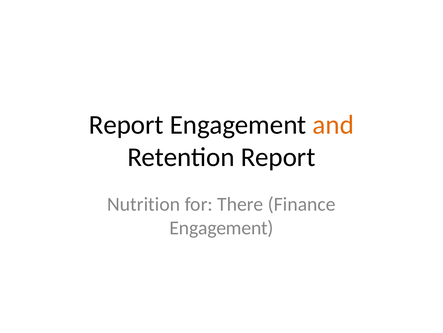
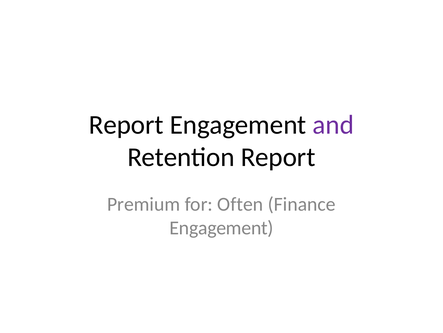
and colour: orange -> purple (333, 124)
Nutrition: Nutrition -> Premium (144, 204)
There: There -> Often (240, 204)
